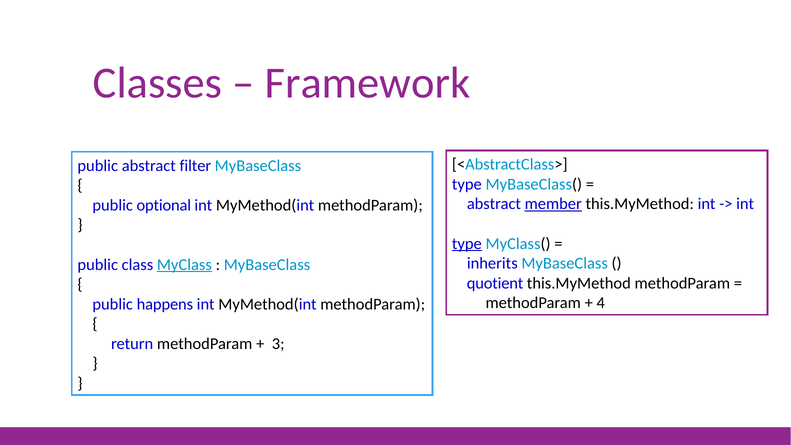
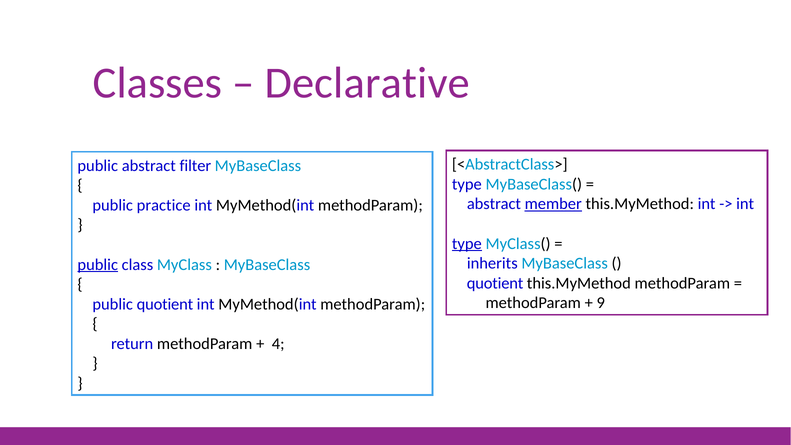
Framework: Framework -> Declarative (367, 83)
optional: optional -> practice (164, 205)
public underline: none -> present (98, 265)
MyClass underline: present -> none (184, 265)
4: 4 -> 9 (601, 303)
public happens: happens -> quotient (165, 304)
3: 3 -> 4 (278, 344)
